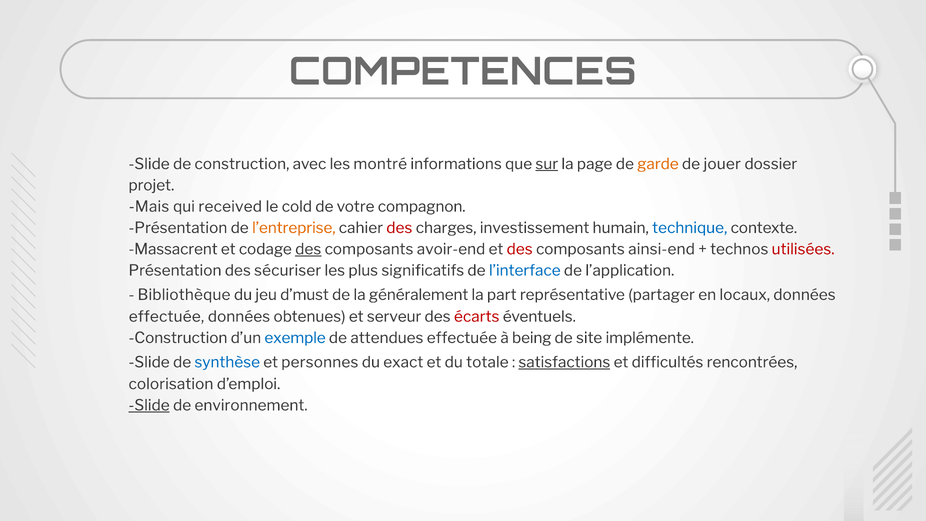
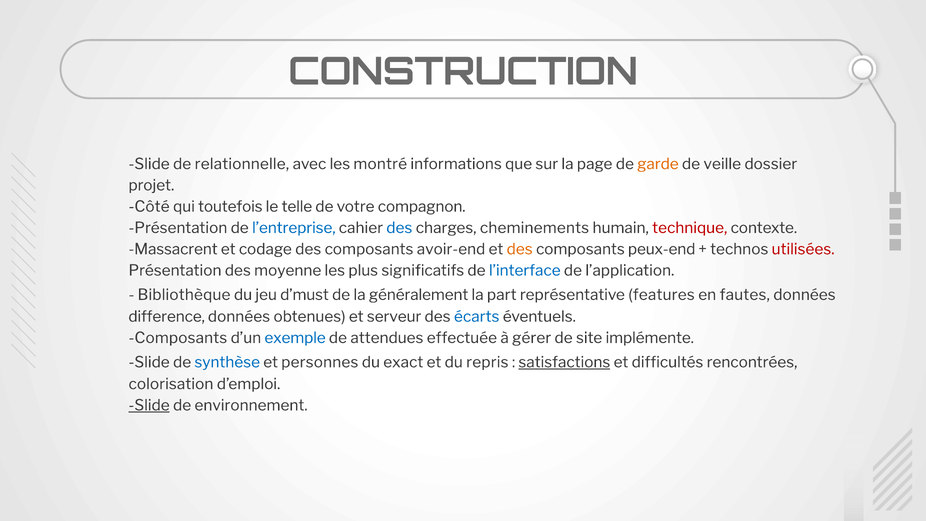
COMPETENCES: COMPETENCES -> CONSTRUCTION (463, 72)
de construction: construction -> relationnelle (242, 164)
sur underline: present -> none (547, 164)
jouer: jouer -> veille (722, 164)
Mais: Mais -> Côté (149, 207)
received: received -> toutefois (230, 207)
cold: cold -> telle (297, 207)
l’entreprise colour: orange -> blue (294, 228)
des colour: red -> blue (399, 228)
investissement: investissement -> cheminements (534, 228)
technique colour: blue -> red (690, 228)
des underline: present -> none (308, 249)
des colour: red -> orange (520, 249)
ainsi-end: ainsi-end -> peux-end (662, 249)
sécuriser: sécuriser -> moyenne (288, 270)
partager: partager -> features (661, 295)
locaux: locaux -> fautes (745, 295)
effectuée: effectuée -> difference (167, 317)
écarts colour: red -> blue (477, 317)
Construction: Construction -> Composants (178, 338)
being: being -> gérer (532, 338)
totale: totale -> repris (487, 362)
